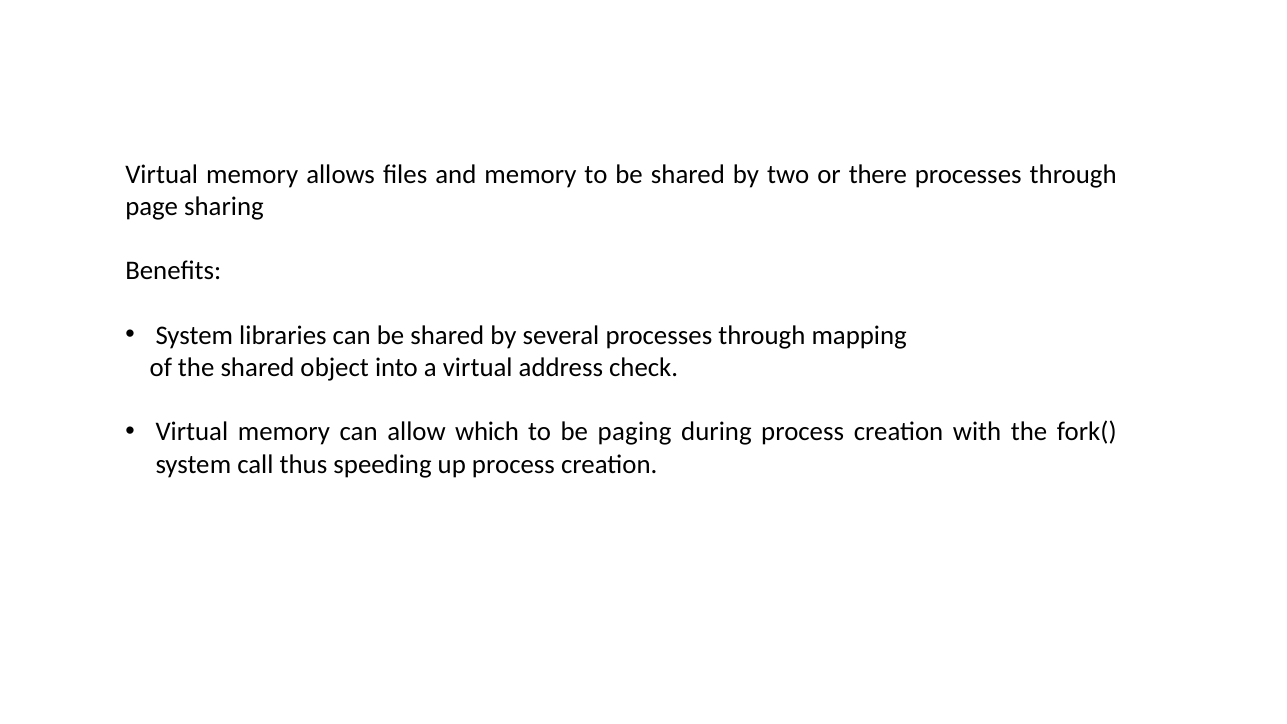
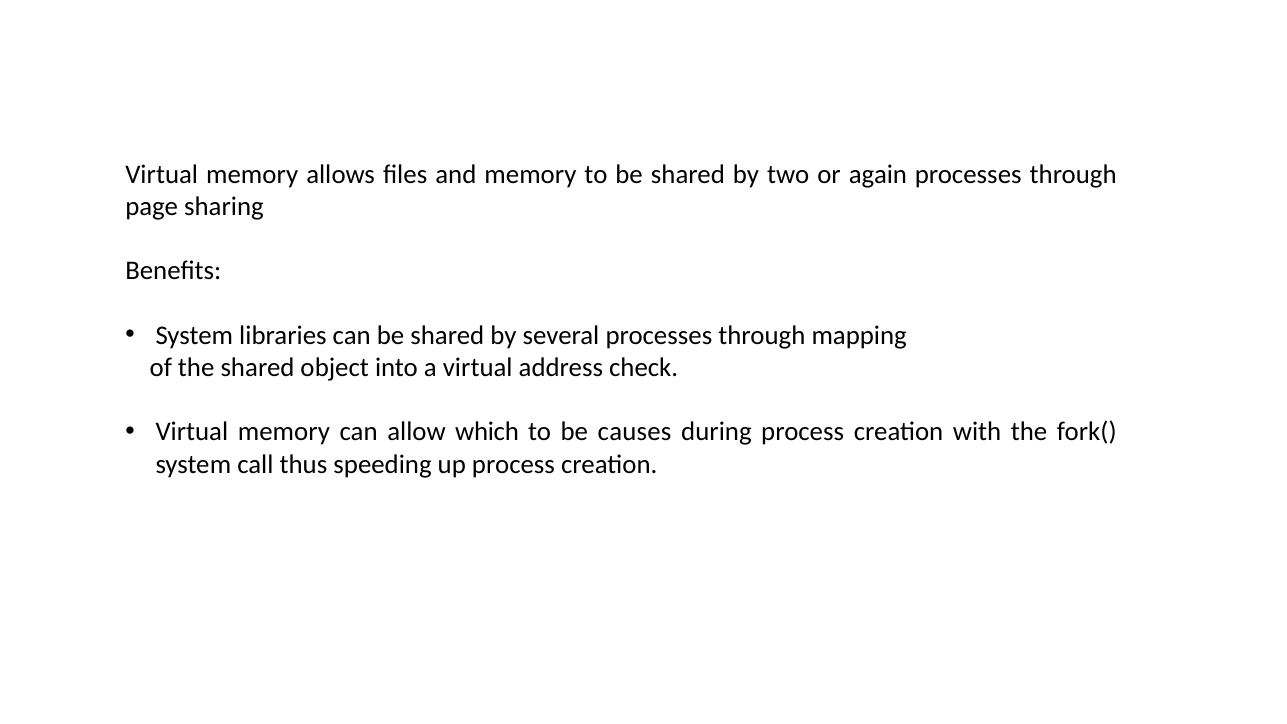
there: there -> again (878, 175)
paging: paging -> causes (635, 432)
